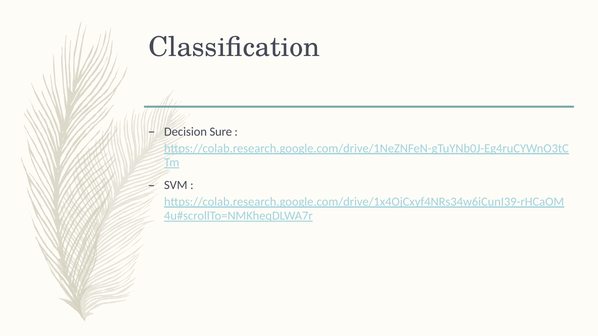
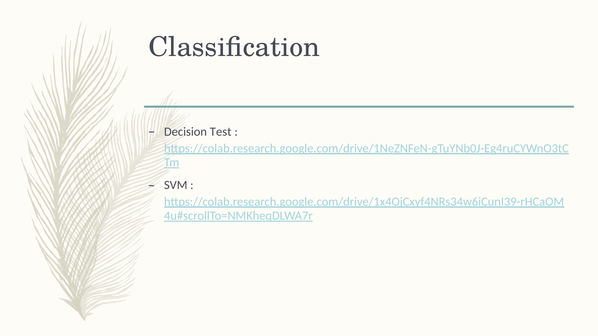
Sure: Sure -> Test (221, 132)
